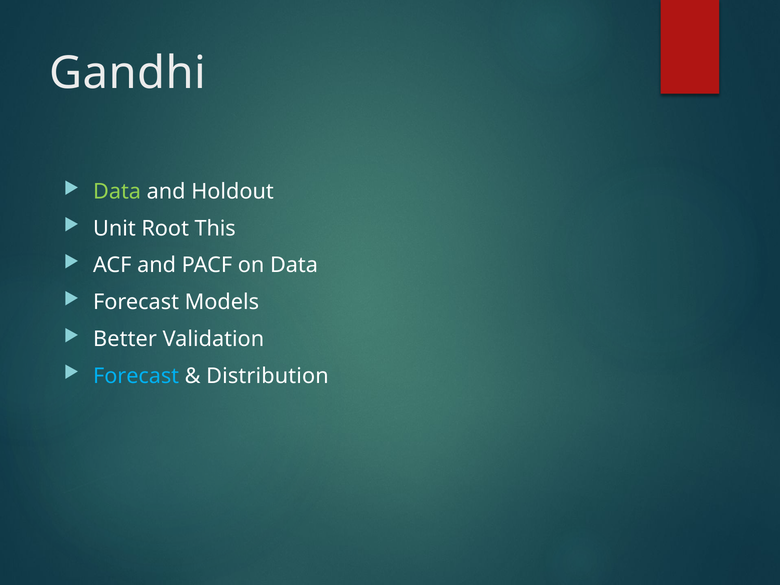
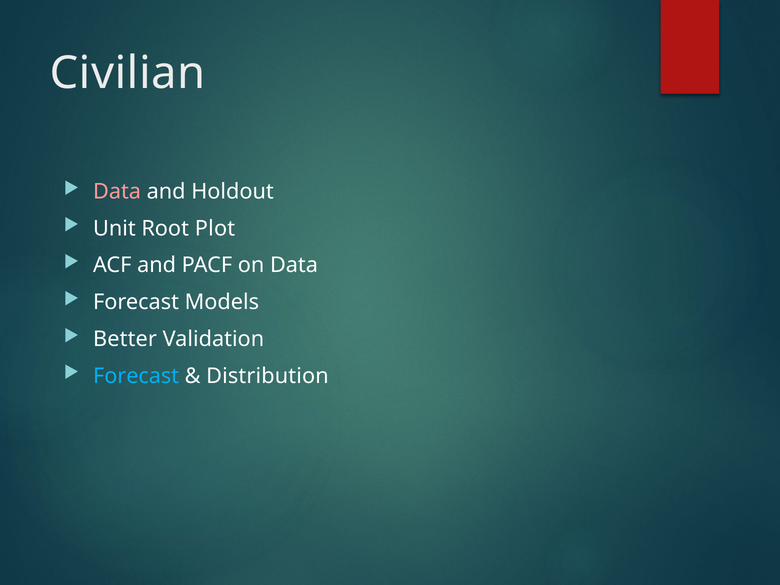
Gandhi: Gandhi -> Civilian (128, 73)
Data colour: light green -> pink (117, 192)
This: This -> Plot (215, 228)
